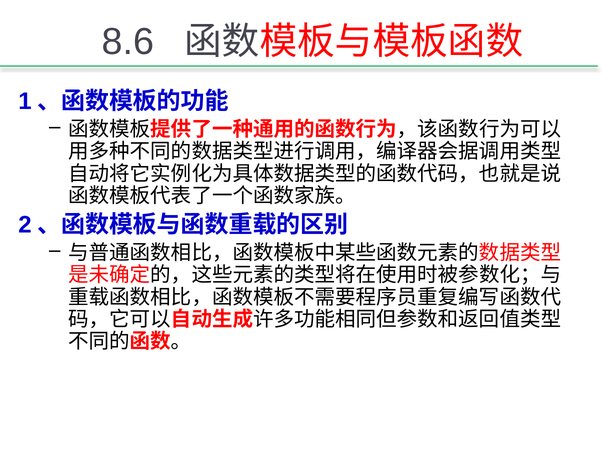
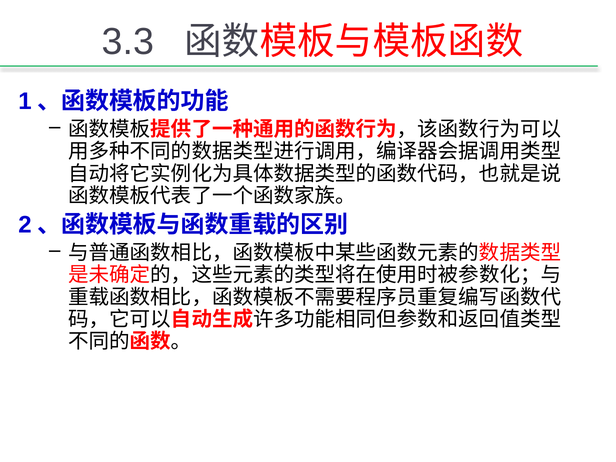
8.6: 8.6 -> 3.3 (128, 42)
